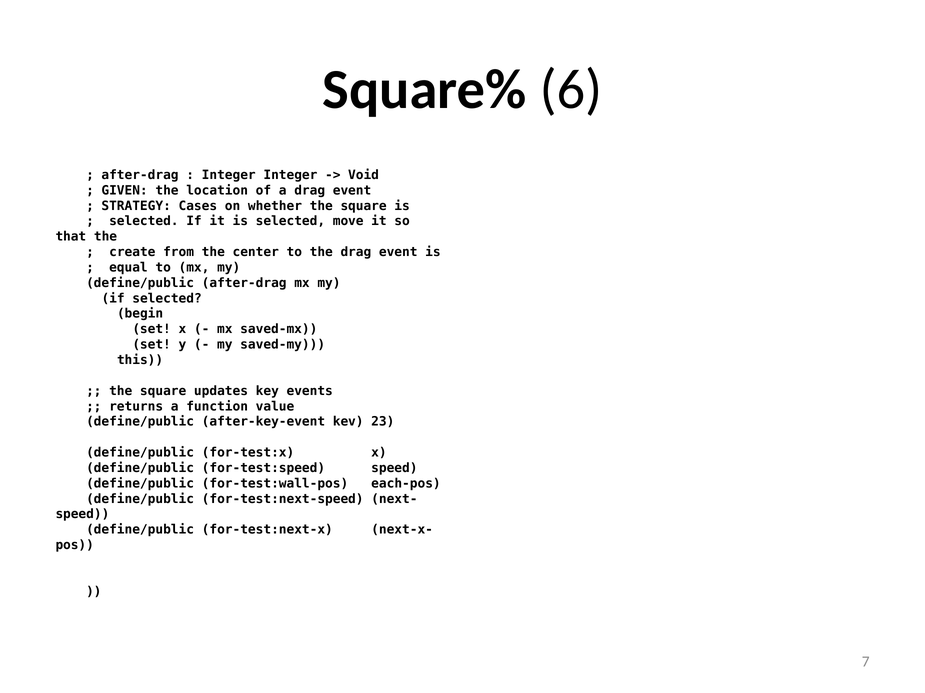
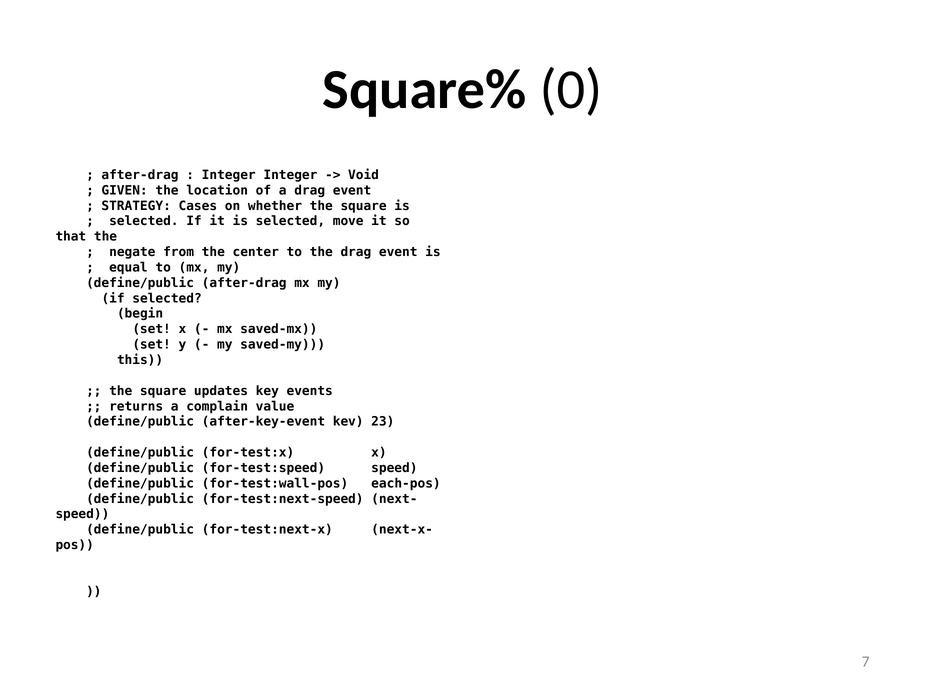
6: 6 -> 0 (571, 90)
create: create -> negate (132, 252)
function: function -> complain (217, 407)
